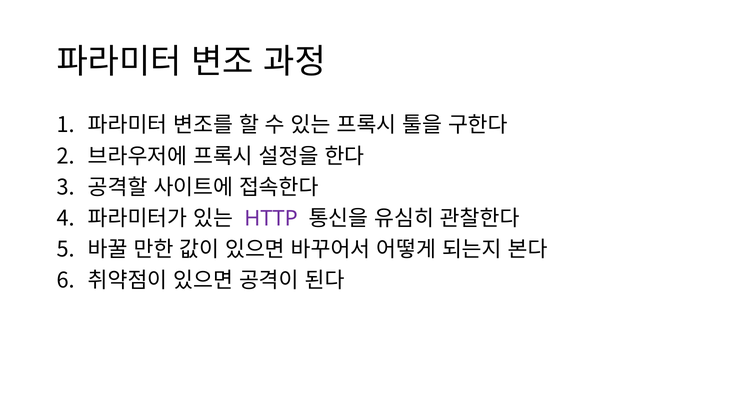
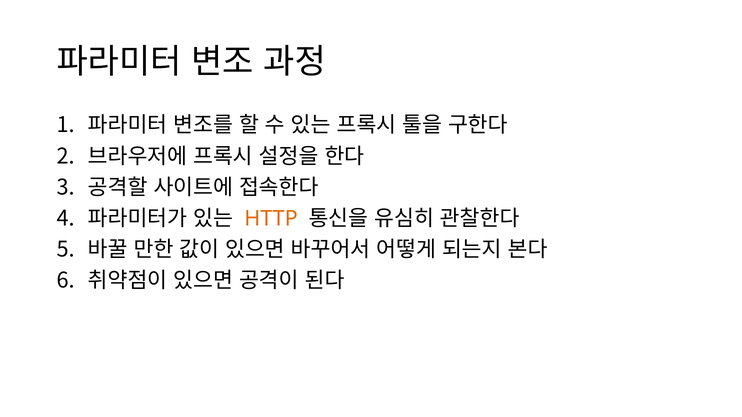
HTTP colour: purple -> orange (271, 219)
